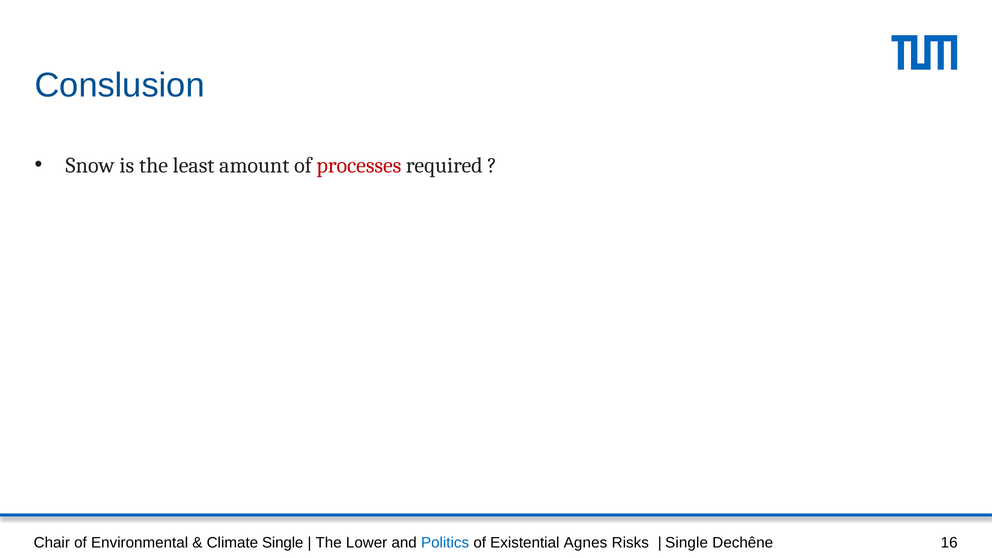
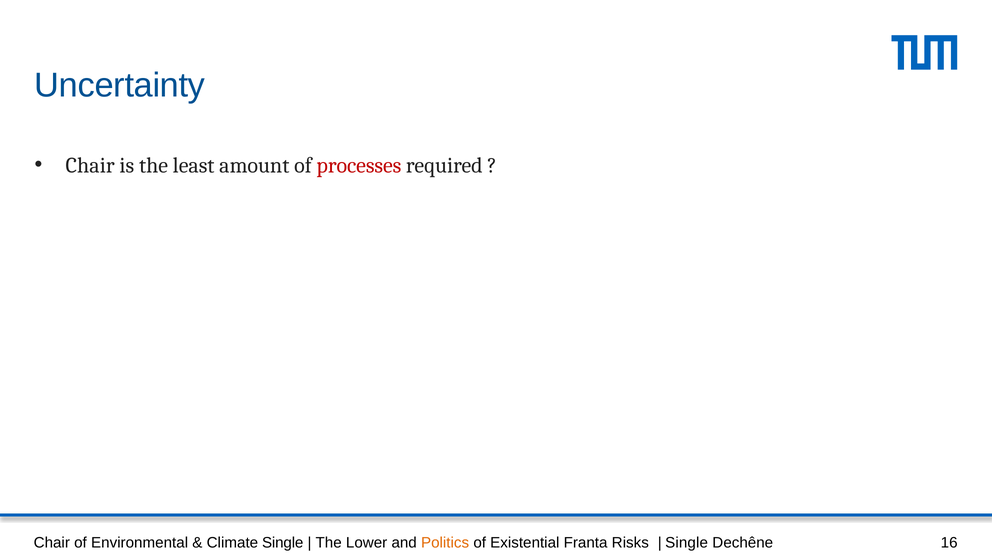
Conslusion: Conslusion -> Uncertainty (120, 85)
Snow: Snow -> Chair (90, 165)
Politics colour: blue -> orange (445, 543)
Agnes: Agnes -> Franta (586, 543)
